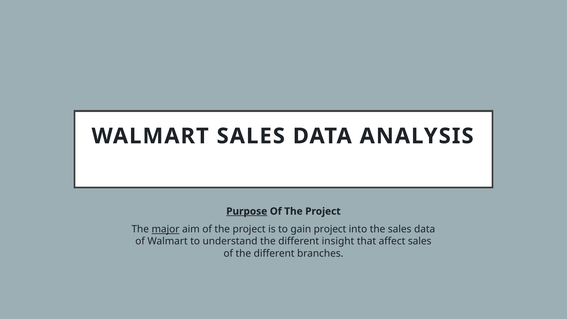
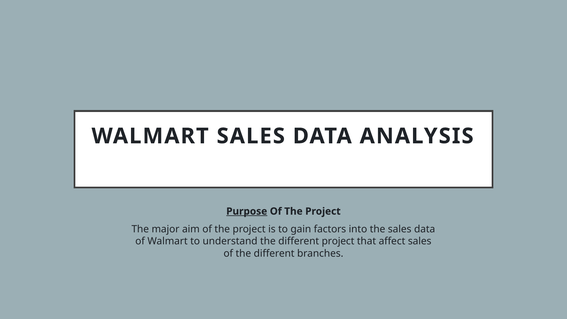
major underline: present -> none (166, 229)
gain project: project -> factors (330, 229)
different insight: insight -> project (338, 241)
